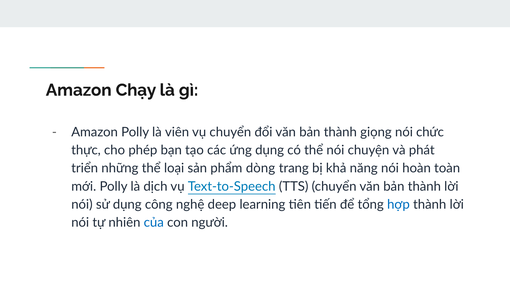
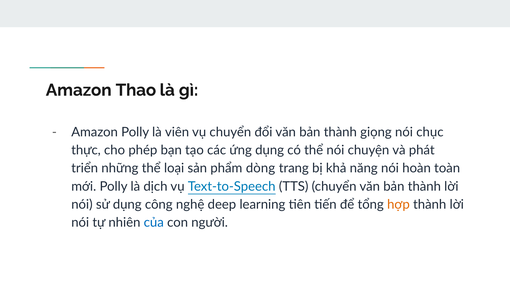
Chạy: Chạy -> Thao (136, 90)
chức: chức -> chục (430, 132)
hợp colour: blue -> orange (398, 204)
